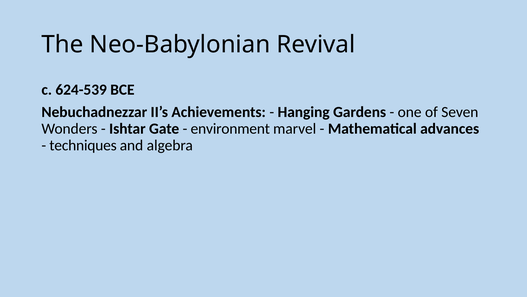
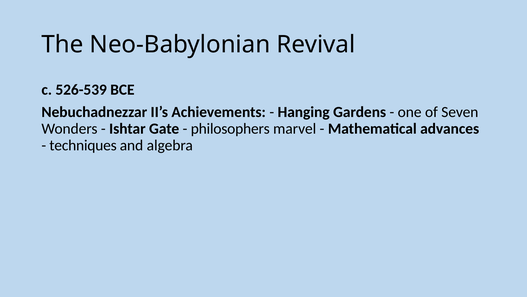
624-539: 624-539 -> 526-539 (81, 90)
environment: environment -> philosophers (230, 128)
